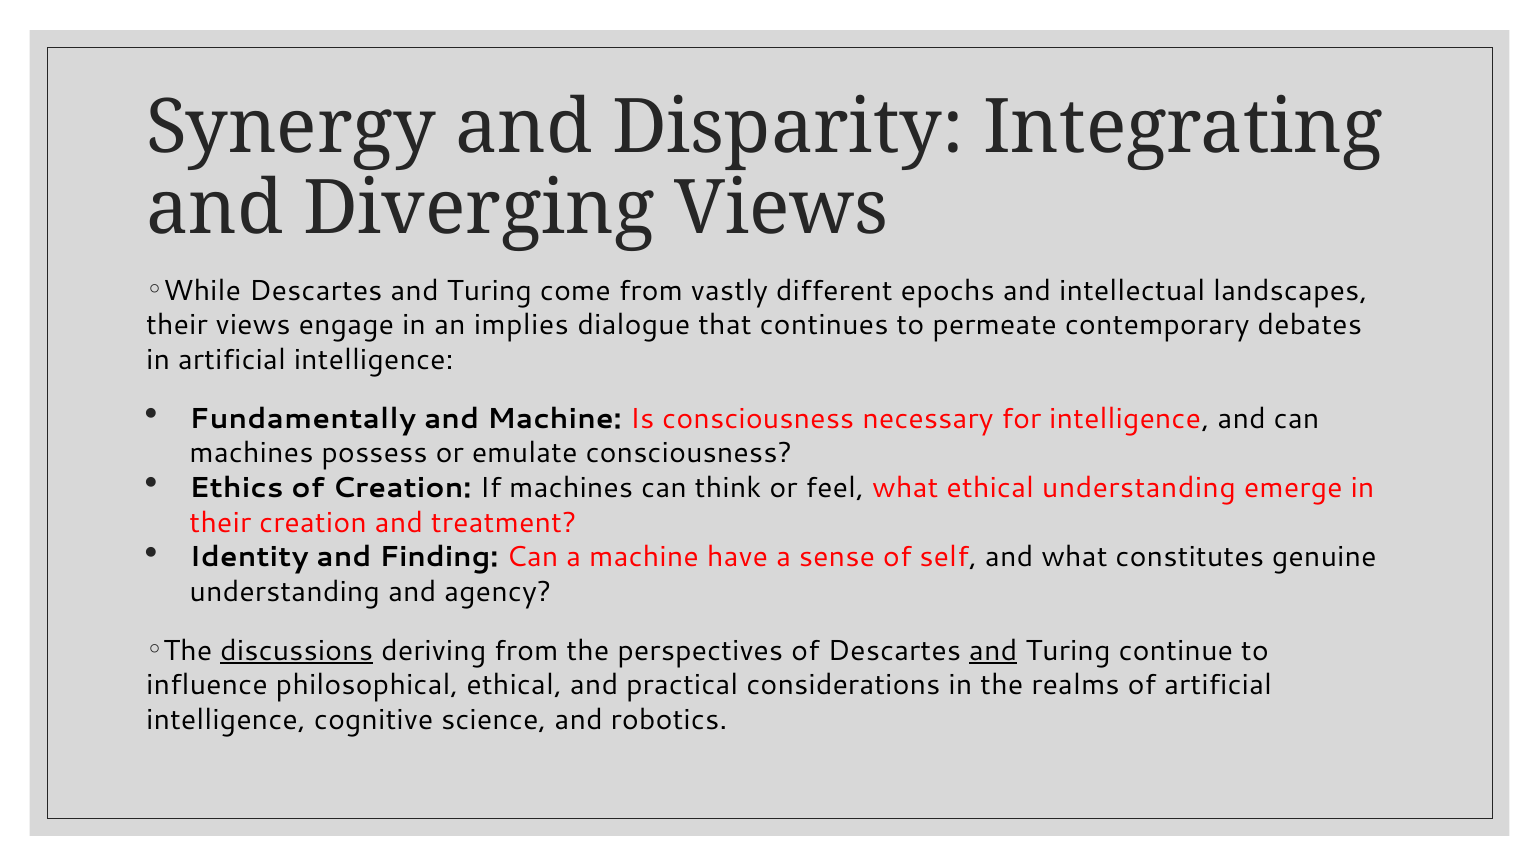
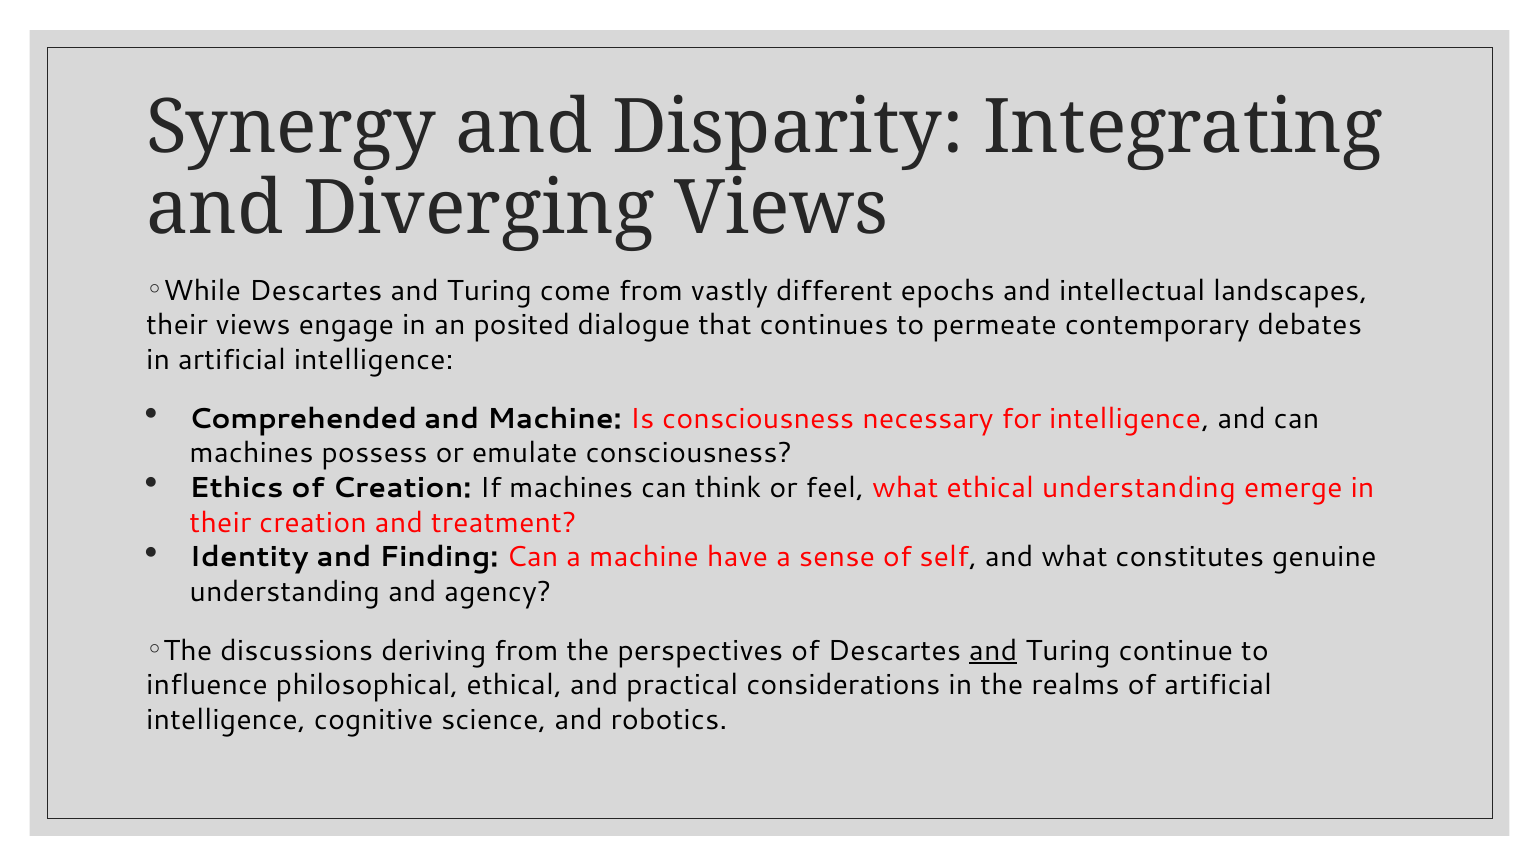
implies: implies -> posited (522, 325)
Fundamentally: Fundamentally -> Comprehended (303, 418)
discussions underline: present -> none (297, 650)
